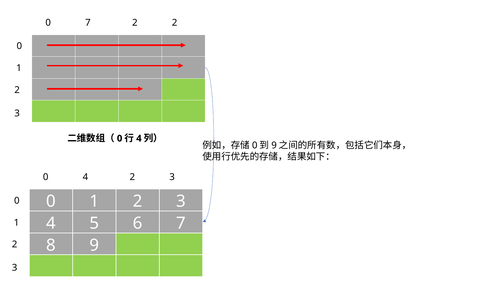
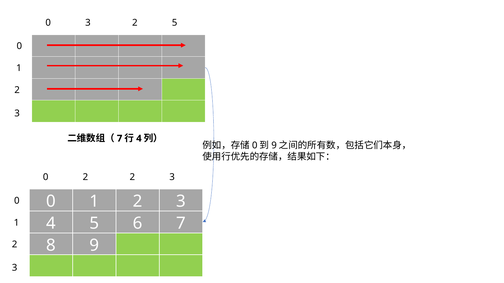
0 7: 7 -> 3 (88, 23)
2 2: 2 -> 5 (175, 23)
0: 0 -> 7 (120, 139)
0 4: 4 -> 2 (85, 177)
